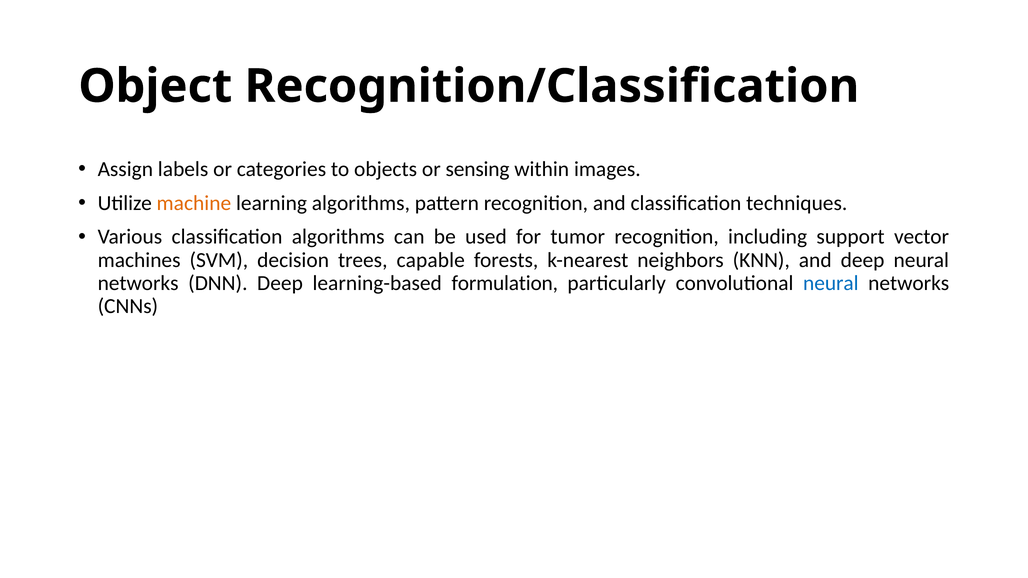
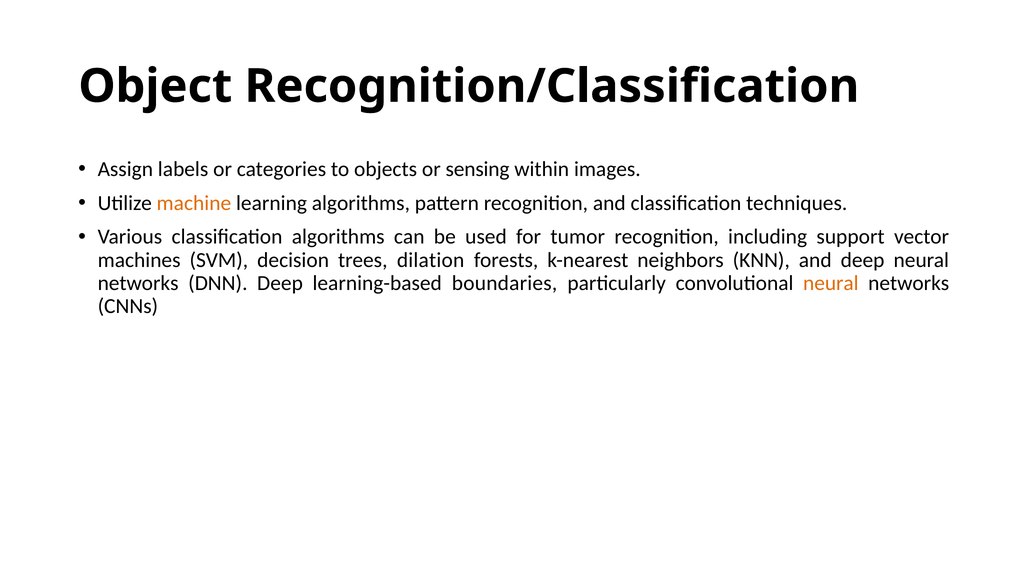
capable: capable -> dilation (431, 260)
formulation: formulation -> boundaries (505, 283)
neural colour: blue -> orange (831, 283)
